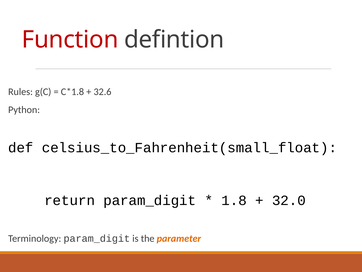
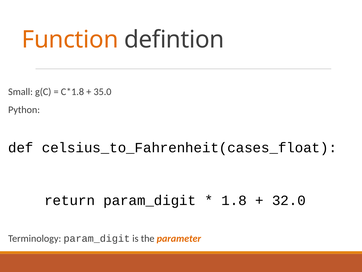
Function colour: red -> orange (70, 40)
Rules: Rules -> Small (20, 92)
32.6: 32.6 -> 35.0 (102, 92)
celsius_to_Fahrenheit(small_float: celsius_to_Fahrenheit(small_float -> celsius_to_Fahrenheit(cases_float (189, 148)
